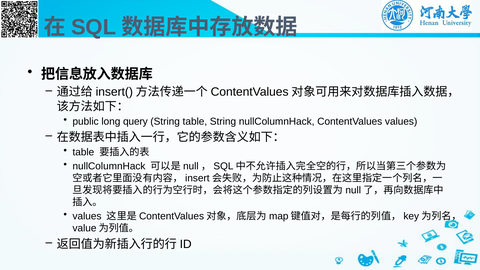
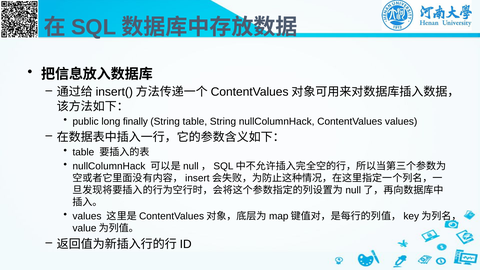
query: query -> finally (135, 121)
